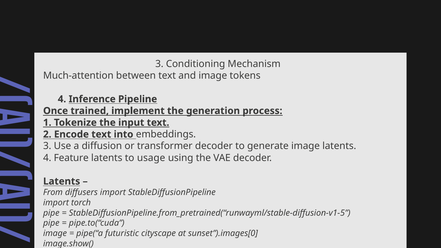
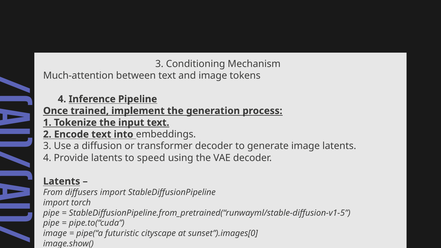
Feature: Feature -> Provide (71, 158)
usage: usage -> speed (151, 158)
